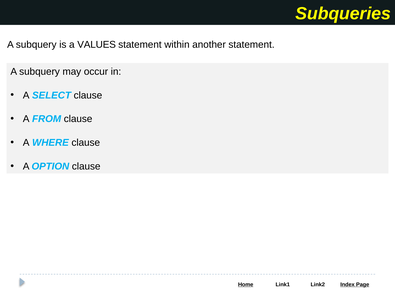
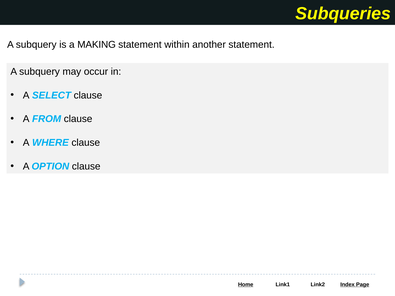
VALUES: VALUES -> MAKING (97, 45)
